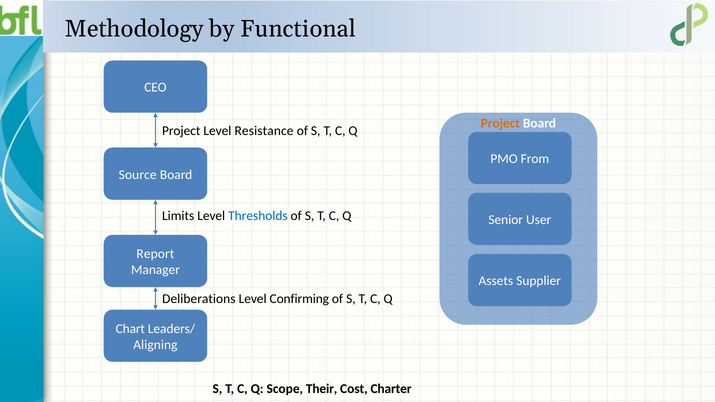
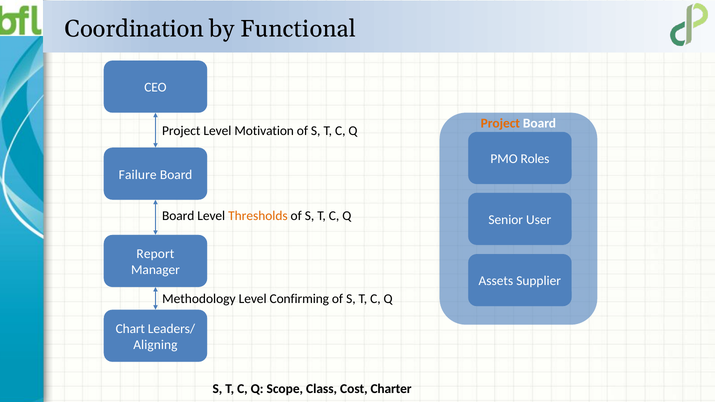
Methodology: Methodology -> Coordination (134, 29)
Resistance: Resistance -> Motivation (264, 131)
From: From -> Roles (535, 159)
Source: Source -> Failure (138, 175)
Limits: Limits -> Board (178, 216)
Thresholds colour: blue -> orange (258, 216)
Deliberations: Deliberations -> Methodology (199, 299)
Their: Their -> Class (322, 389)
